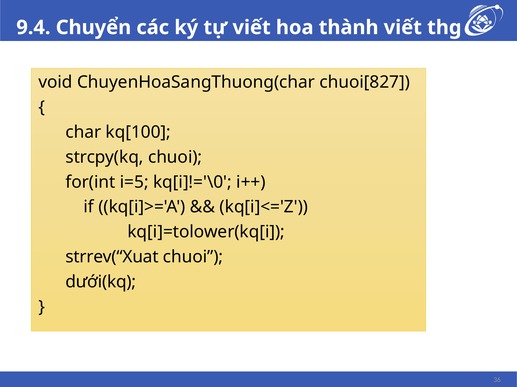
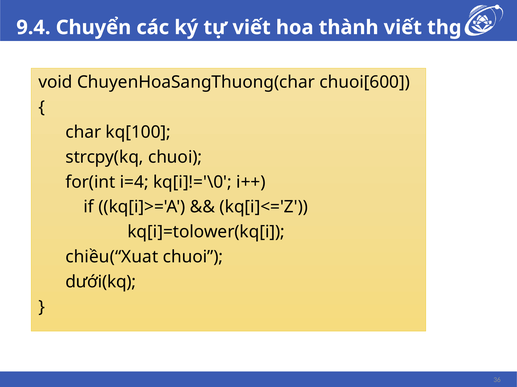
chuoi[827: chuoi[827 -> chuoi[600 (365, 82)
i=5: i=5 -> i=4 (134, 182)
strrev(“Xuat: strrev(“Xuat -> chiều(“Xuat (112, 257)
